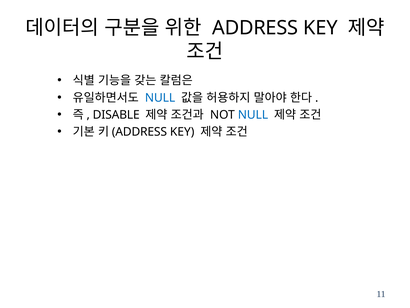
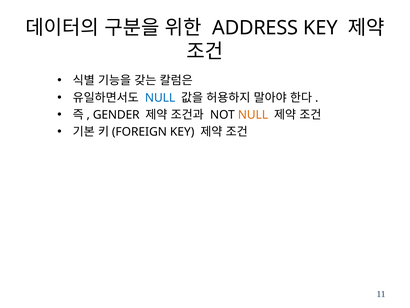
DISABLE: DISABLE -> GENDER (116, 115)
NULL colour: blue -> orange (253, 115)
ADDRESS: ADDRESS -> FOREIGN (139, 132)
